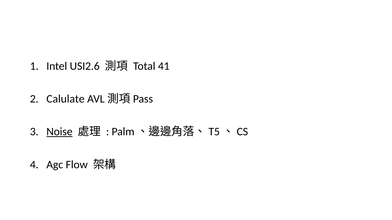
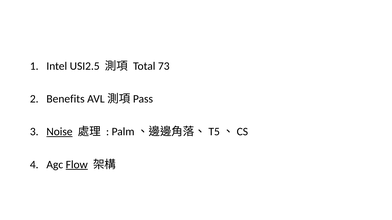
USI2.6: USI2.6 -> USI2.5 (85, 66)
41: 41 -> 73 (164, 66)
Calulate: Calulate -> Benefits (66, 99)
Flow underline: none -> present (77, 165)
